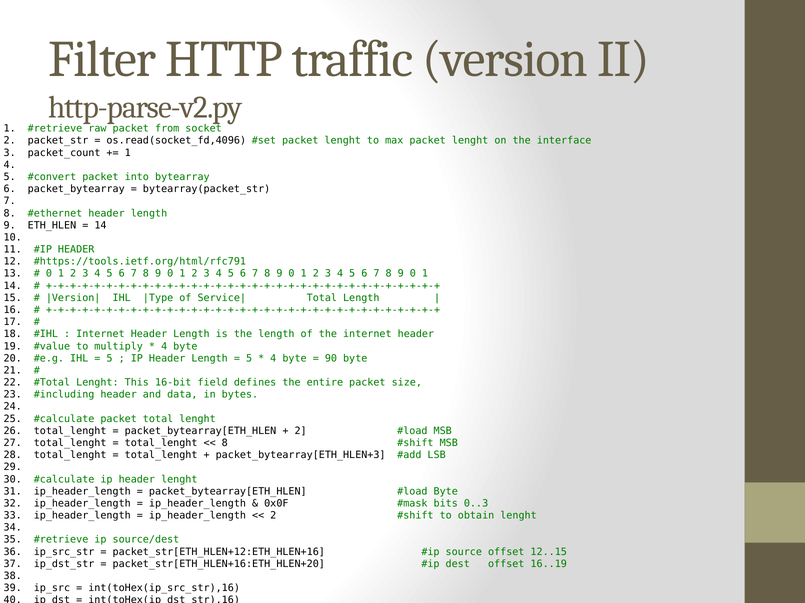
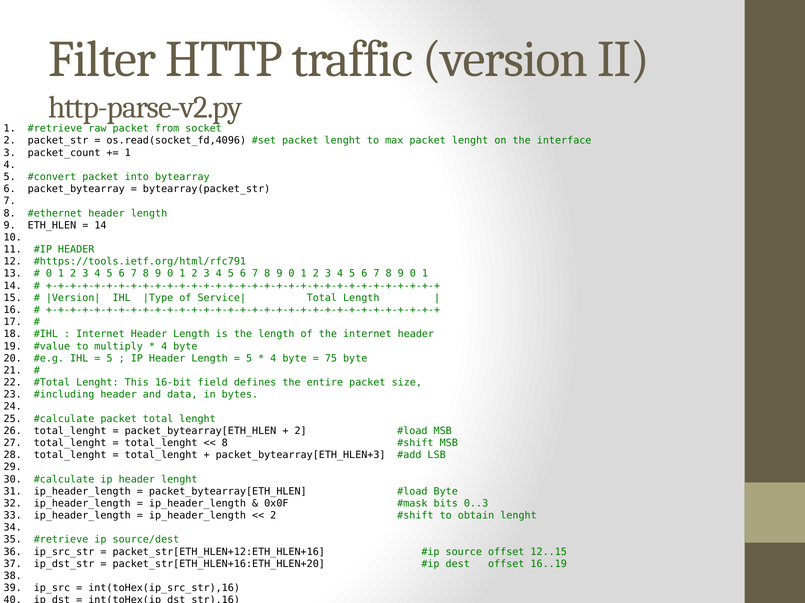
90: 90 -> 75 (331, 359)
